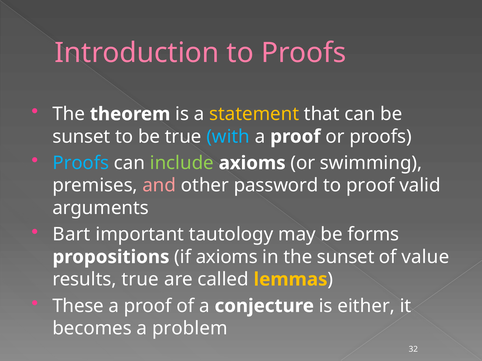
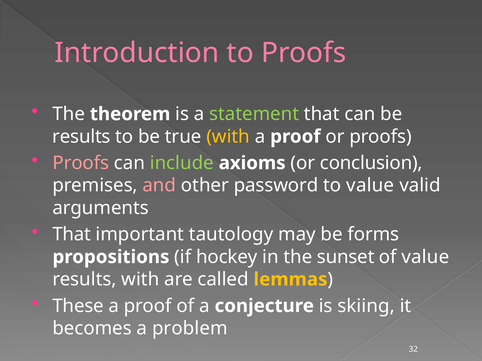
statement colour: yellow -> light green (254, 114)
sunset: sunset -> results (81, 137)
with colour: light blue -> yellow (228, 137)
Proofs colour: light blue -> pink (81, 163)
swimming: swimming -> conclusion (371, 163)
to proof: proof -> value (370, 186)
Bart: Bart -> That (72, 235)
if axioms: axioms -> hockey (227, 257)
results true: true -> with (140, 280)
either: either -> skiing (366, 306)
